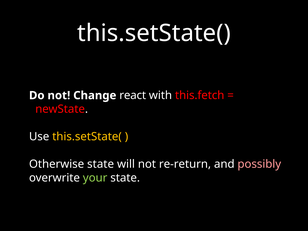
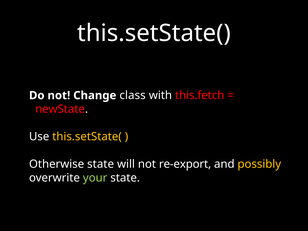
react: react -> class (133, 95)
re-return: re-return -> re-export (185, 164)
possibly colour: pink -> yellow (259, 164)
